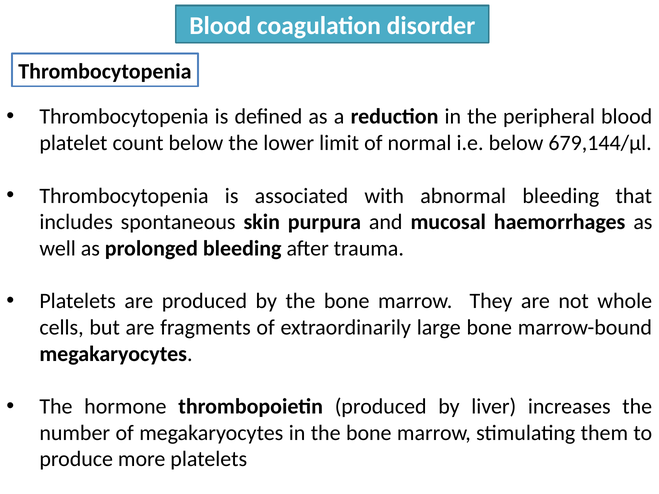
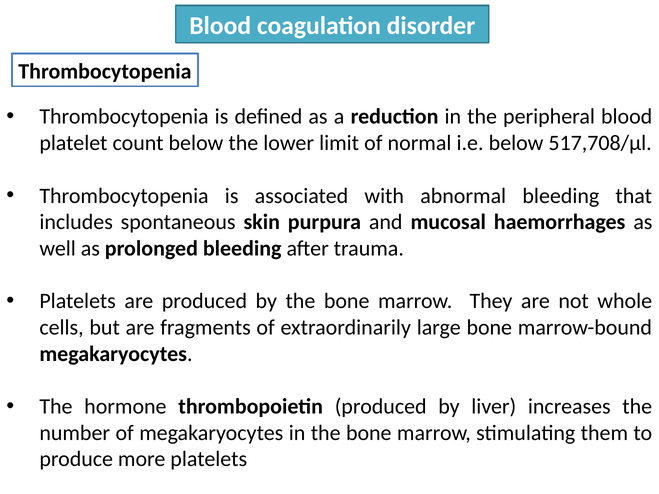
679,144/μl: 679,144/μl -> 517,708/μl (600, 143)
